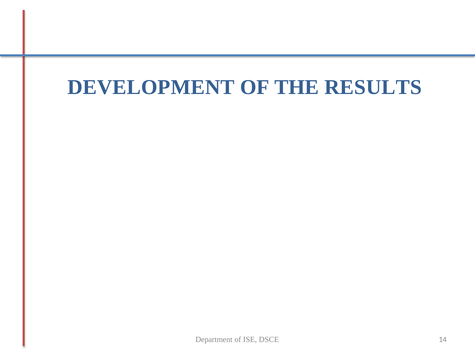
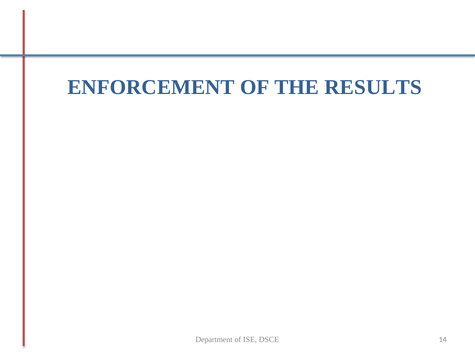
DEVELOPMENT: DEVELOPMENT -> ENFORCEMENT (151, 87)
